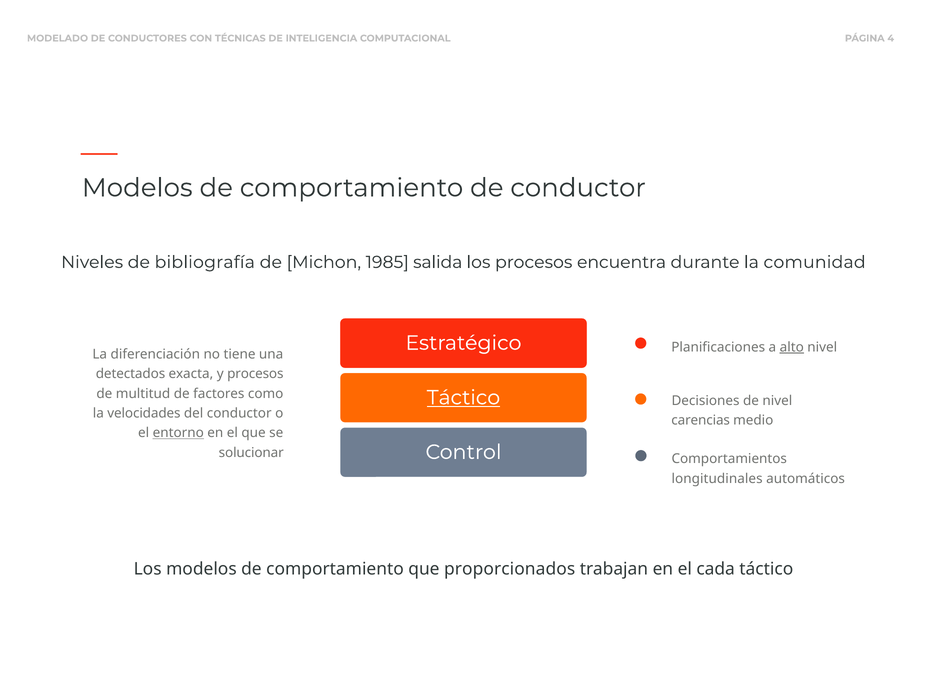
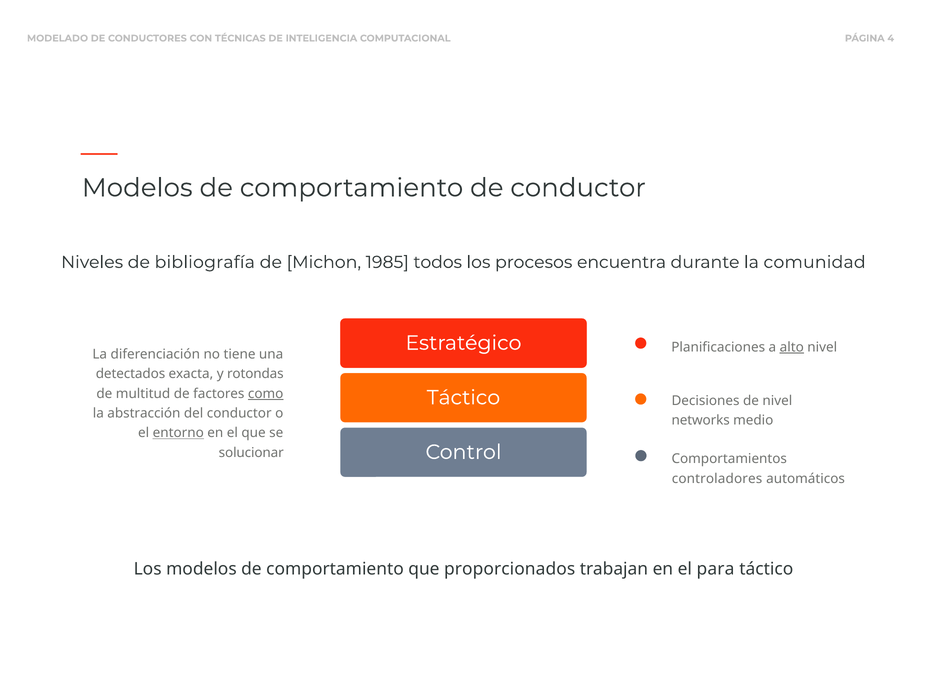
salida: salida -> todos (438, 262)
y procesos: procesos -> rotondas (255, 374)
como underline: none -> present (266, 394)
Táctico underline: present -> none (463, 398)
velocidades: velocidades -> abstracción (144, 413)
carencias: carencias -> networks (701, 420)
longitudinales: longitudinales -> controladores (717, 479)
cada: cada -> para (716, 569)
